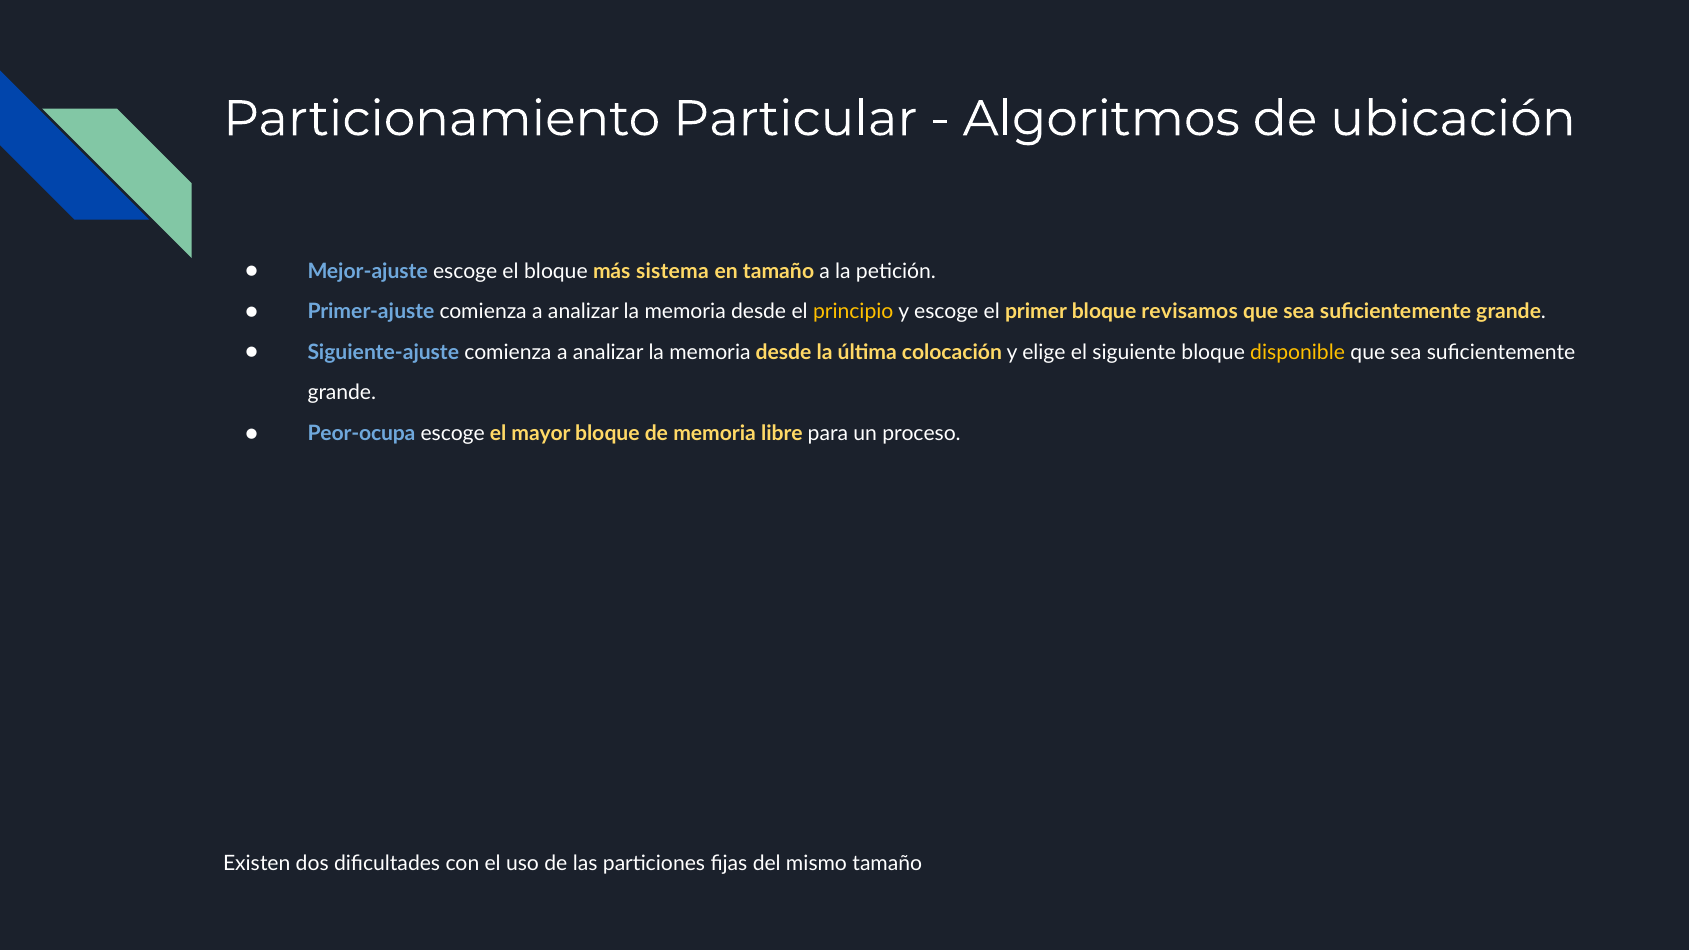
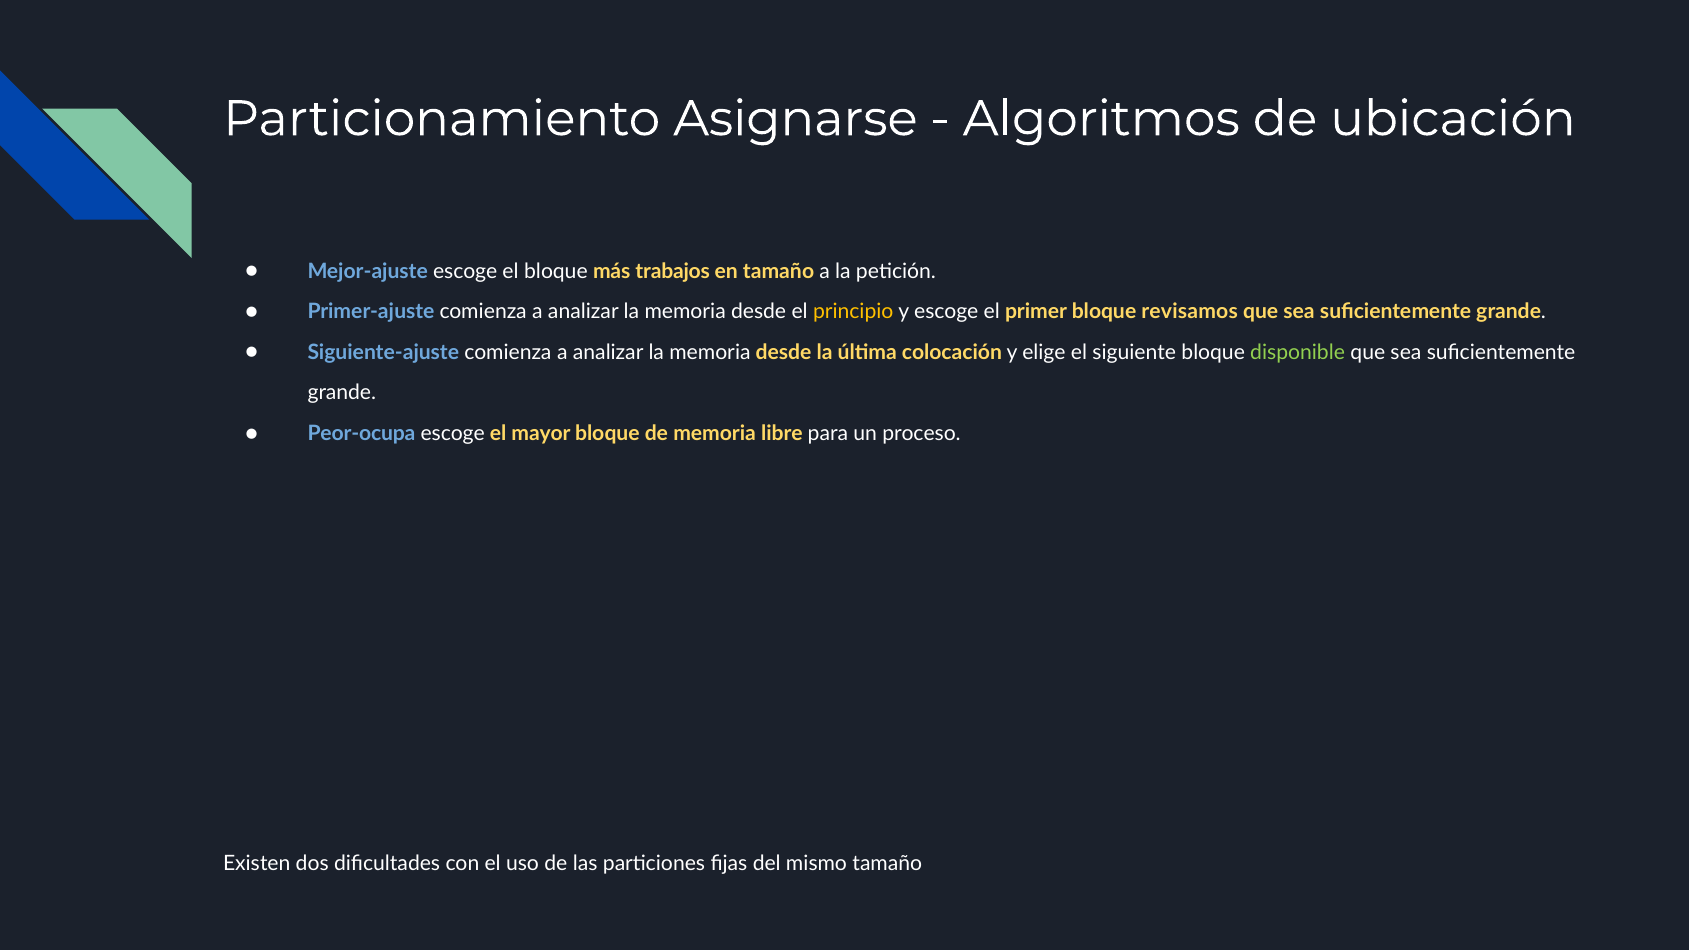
Particular: Particular -> Asignarse (795, 119)
sistema: sistema -> trabajos (673, 271)
disponible colour: yellow -> light green (1298, 352)
